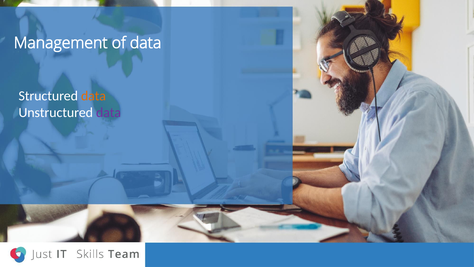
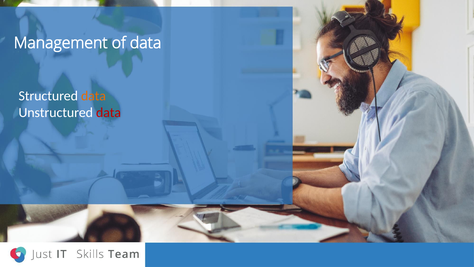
data colour: purple -> red (109, 112)
